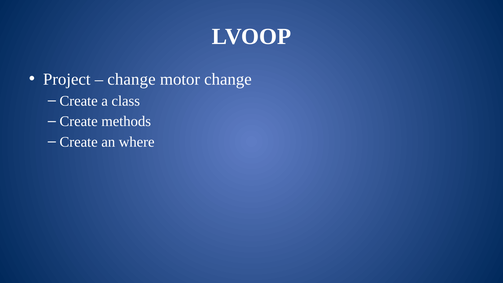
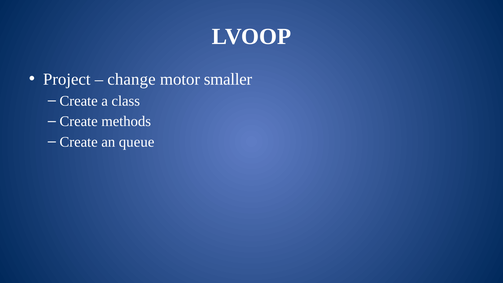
motor change: change -> smaller (228, 79)
where: where -> queue (137, 142)
